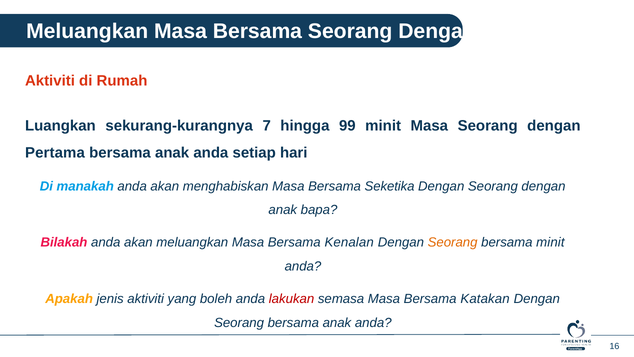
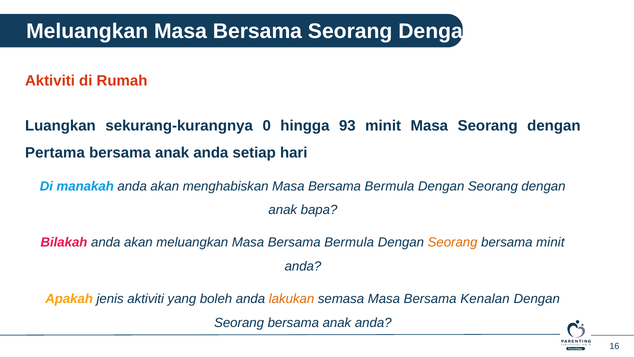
7: 7 -> 0 (267, 126)
99: 99 -> 93 (347, 126)
menghabiskan Masa Bersama Seketika: Seketika -> Bermula (389, 186)
meluangkan Masa Bersama Kenalan: Kenalan -> Bermula (349, 242)
lakukan colour: red -> orange (292, 299)
Katakan: Katakan -> Kenalan (485, 299)
